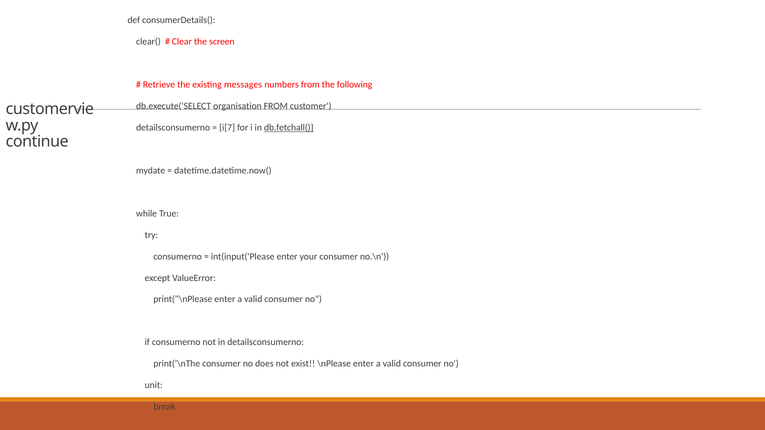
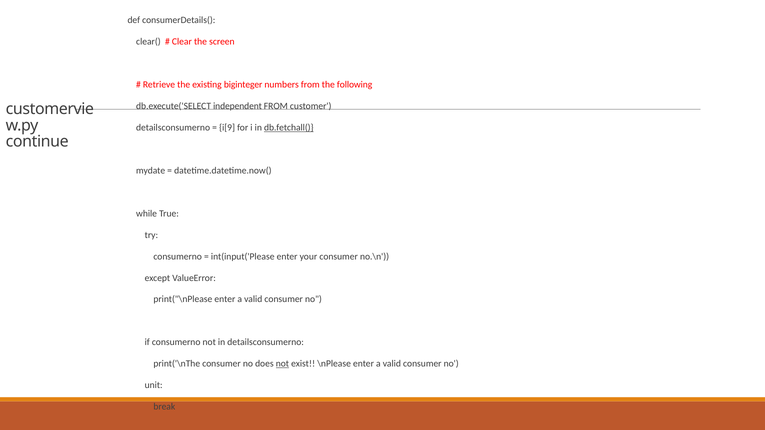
messages: messages -> biginteger (243, 85)
organisation: organisation -> independent (238, 106)
i[7: i[7 -> i[9 (227, 128)
not underline: none -> present (282, 364)
